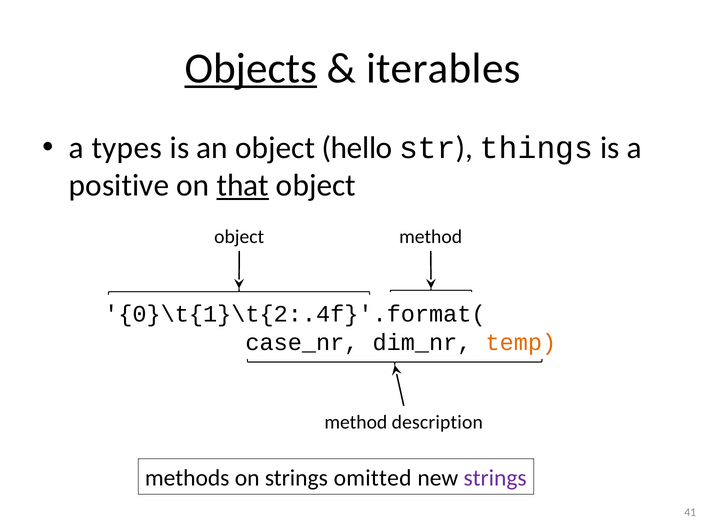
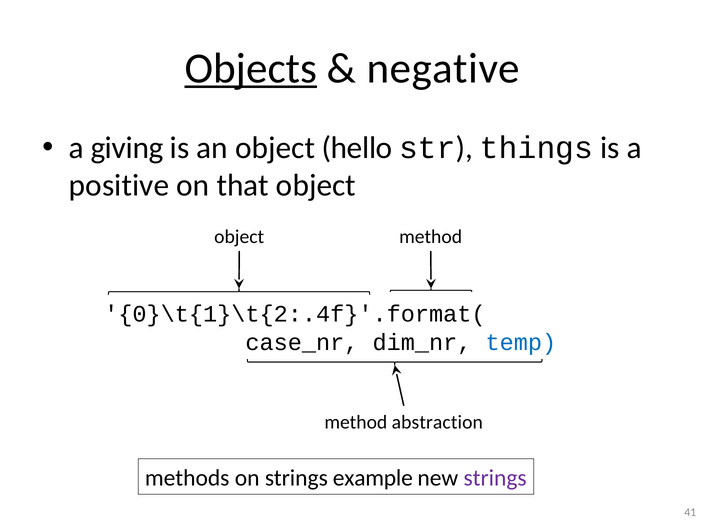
iterables: iterables -> negative (443, 68)
types: types -> giving (127, 148)
that underline: present -> none (243, 186)
temp colour: orange -> blue (521, 343)
description: description -> abstraction (437, 423)
omitted: omitted -> example (373, 479)
